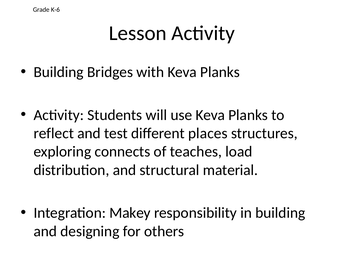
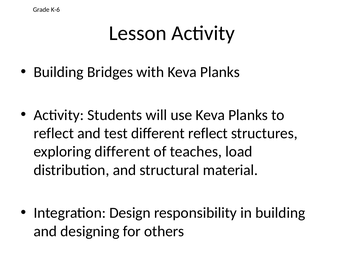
different places: places -> reflect (208, 133)
exploring connects: connects -> different (122, 152)
Makey: Makey -> Design (130, 213)
